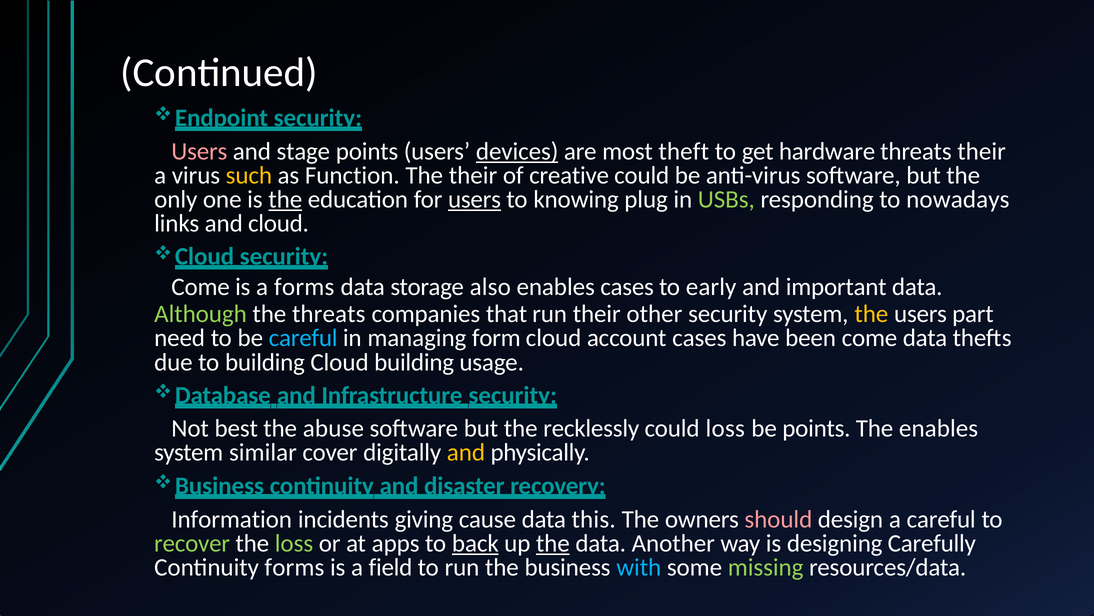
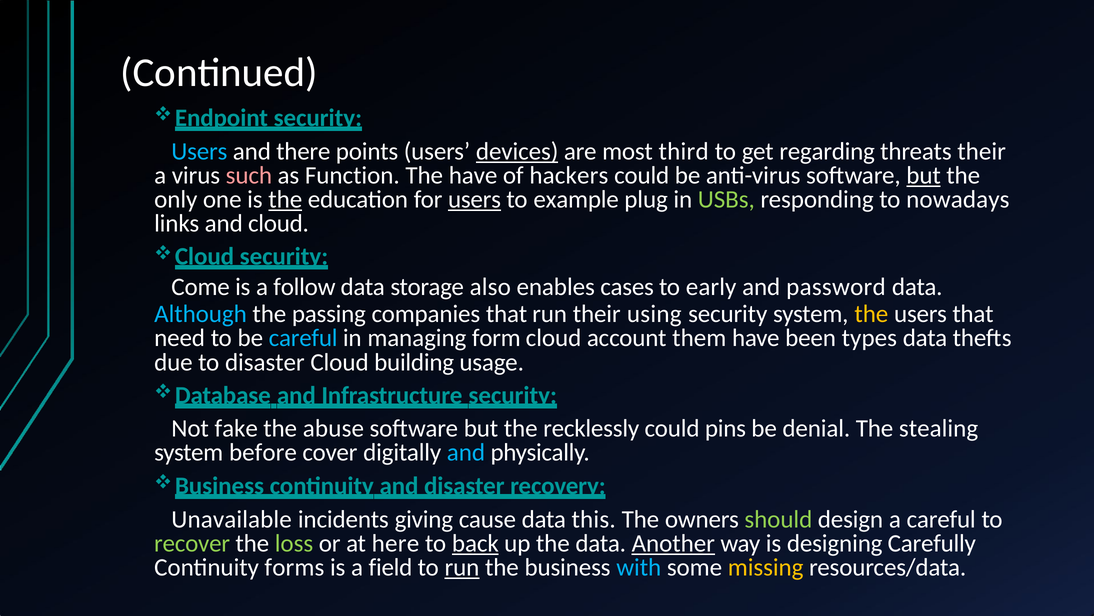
Users colour: pink -> light blue (199, 151)
stage: stage -> there (303, 151)
theft: theft -> third (684, 151)
hardware: hardware -> regarding (827, 151)
such colour: yellow -> pink (249, 175)
The their: their -> have (473, 175)
creative: creative -> hackers (569, 175)
but underline: none -> present (924, 175)
knowing: knowing -> example (576, 199)
a forms: forms -> follow (304, 286)
important: important -> password (836, 286)
Although colour: light green -> light blue (201, 314)
the threats: threats -> passing (329, 314)
other: other -> using (654, 314)
users part: part -> that (973, 314)
account cases: cases -> them (699, 338)
been come: come -> types (869, 338)
to building: building -> disaster (265, 362)
best: best -> fake (236, 428)
could loss: loss -> pins (725, 428)
be points: points -> denial (816, 428)
The enables: enables -> stealing (939, 428)
similar: similar -> before (263, 452)
and colour: yellow -> light blue (466, 452)
Information: Information -> Unavailable (232, 519)
should colour: pink -> light green (778, 519)
apps: apps -> here (395, 543)
the underline: present -> none (553, 543)
Another underline: none -> present (673, 543)
run underline: none -> present (462, 567)
missing colour: light green -> yellow (766, 567)
